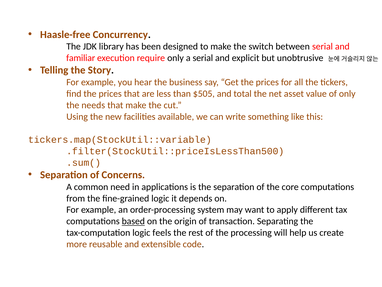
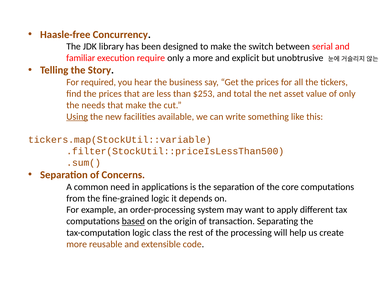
a serial: serial -> more (203, 58)
example: example -> required (98, 82)
$505: $505 -> $253 (204, 94)
Using underline: none -> present (77, 117)
feels: feels -> class (162, 232)
